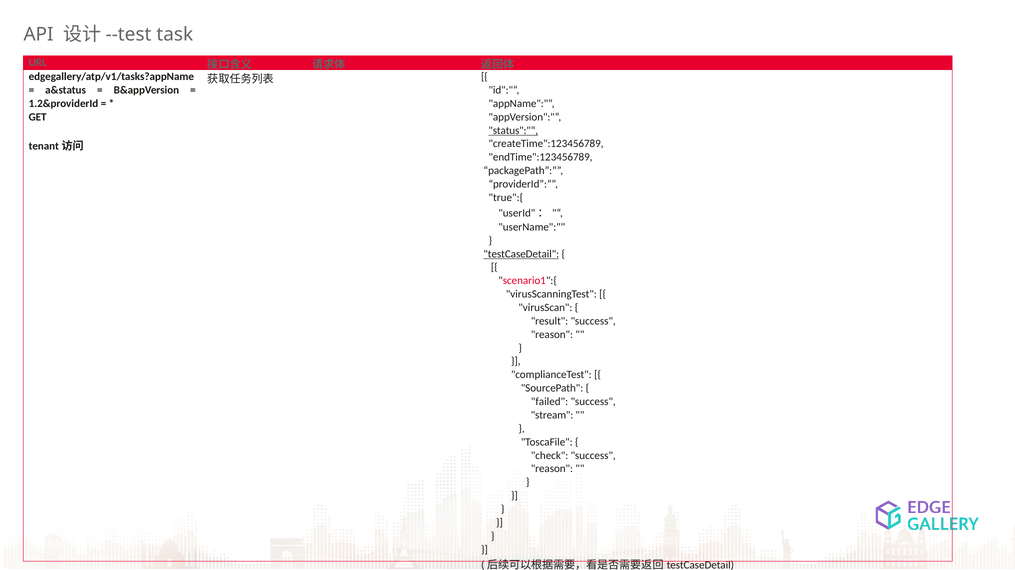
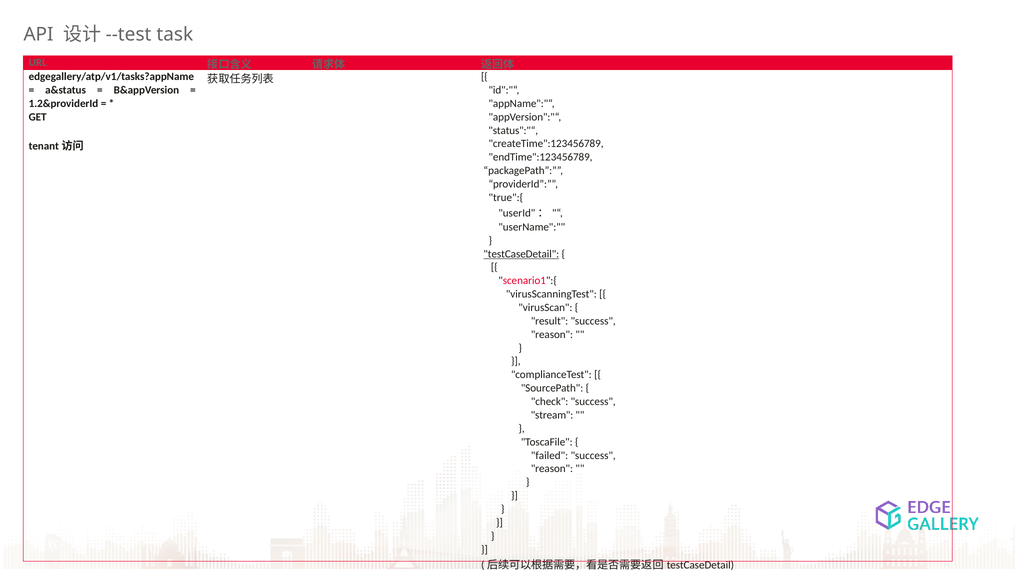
status":"“ underline: present -> none (513, 131)
failed: failed -> check (550, 402)
check: check -> failed (550, 456)
